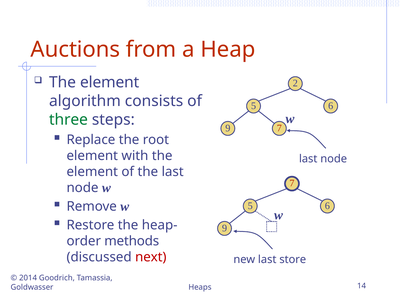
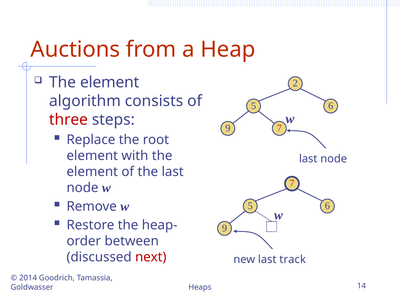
three colour: green -> red (68, 120)
methods: methods -> between (132, 241)
store: store -> track (293, 259)
